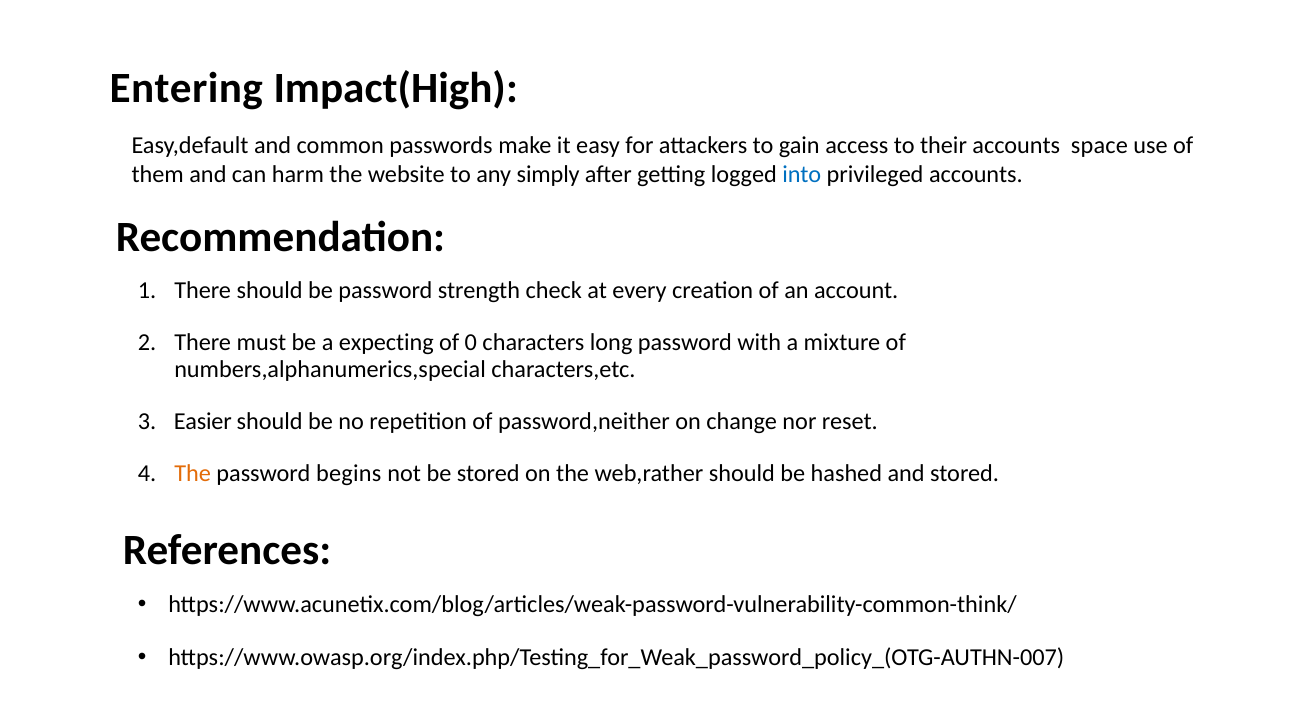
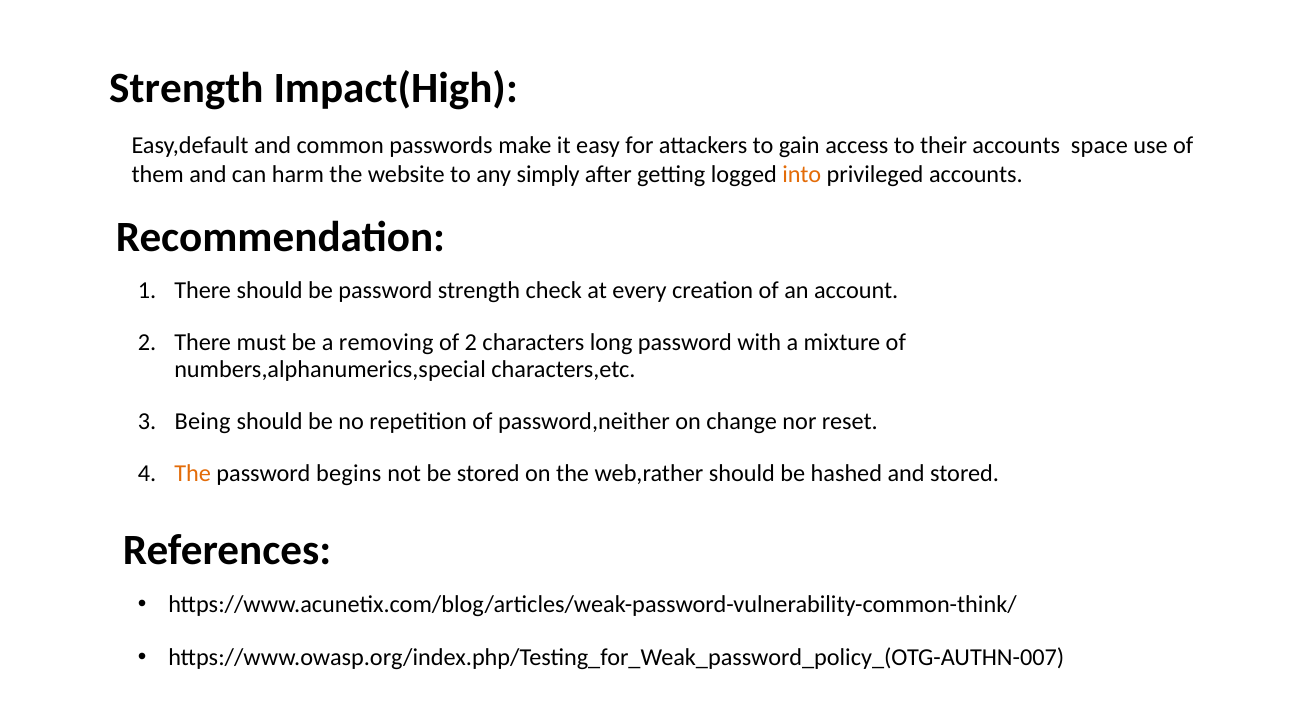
Entering: Entering -> Strength (186, 89)
into colour: blue -> orange (802, 174)
expecting: expecting -> removing (386, 343)
of 0: 0 -> 2 (471, 343)
Easier: Easier -> Being (203, 422)
